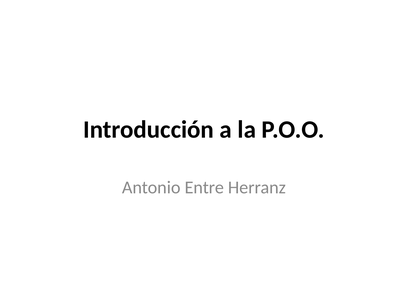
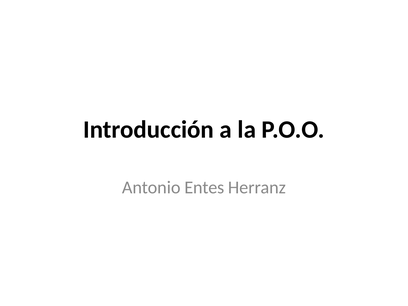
Entre: Entre -> Entes (204, 188)
